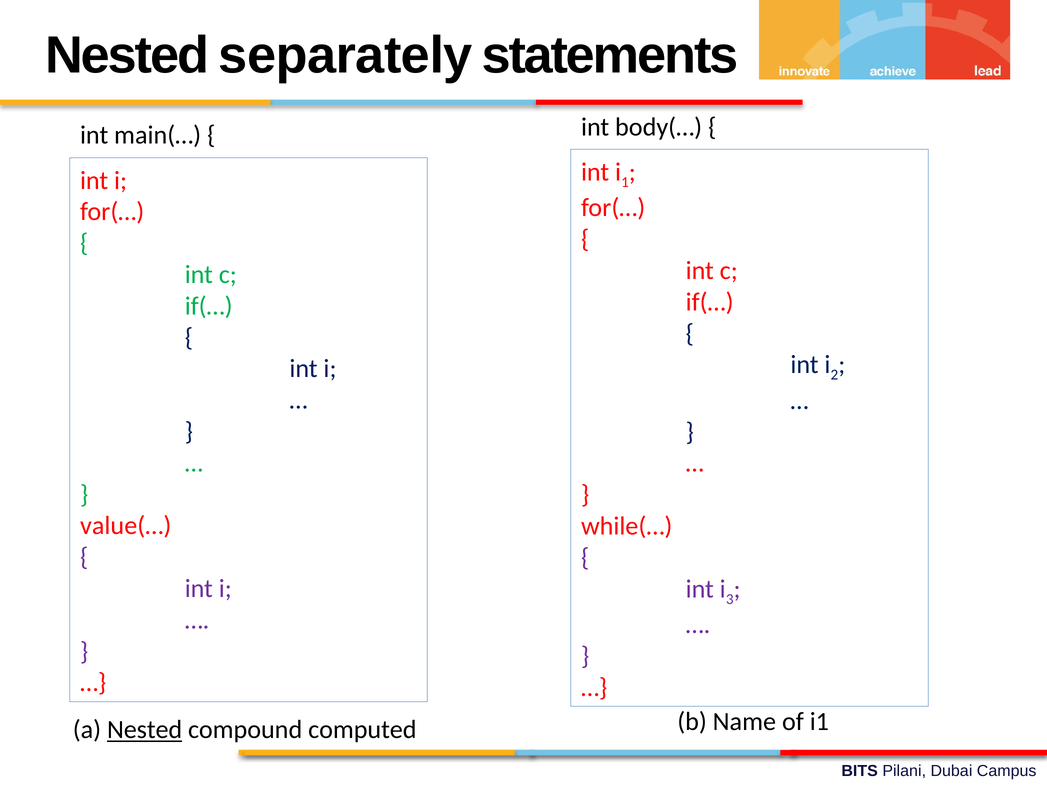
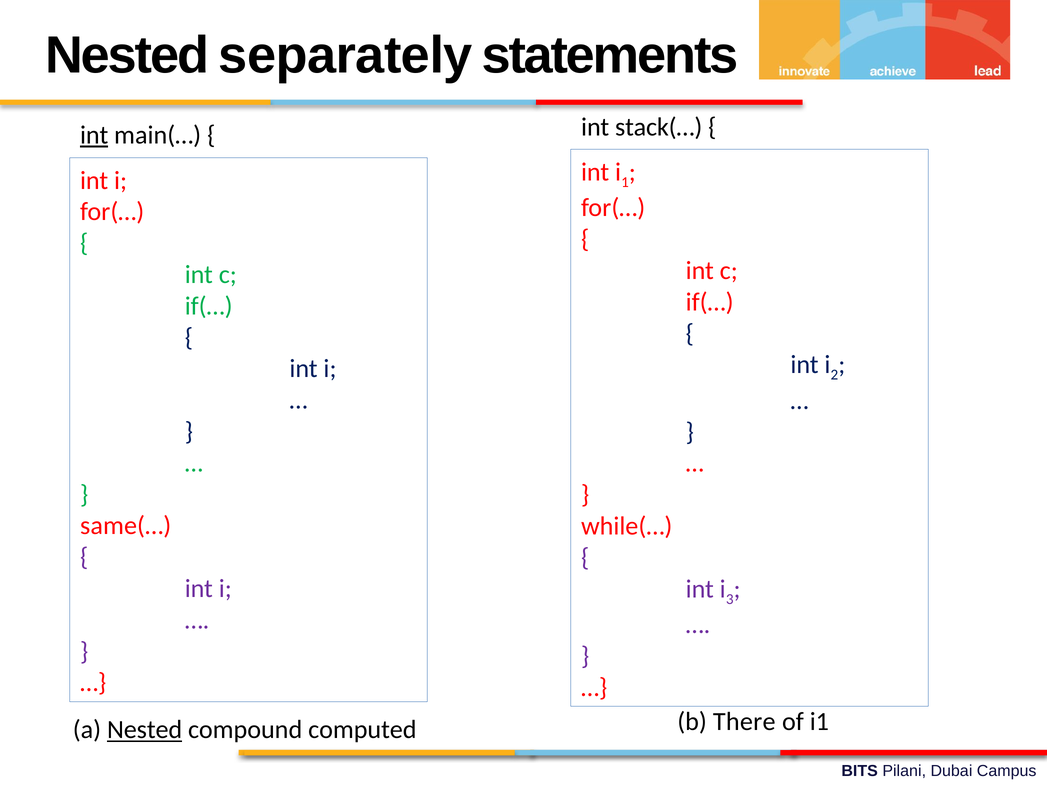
body(…: body(… -> stack(… (659, 127)
int underline: none -> present (94, 135)
value(…: value(… -> same(… (126, 526)
Name: Name -> There (744, 722)
